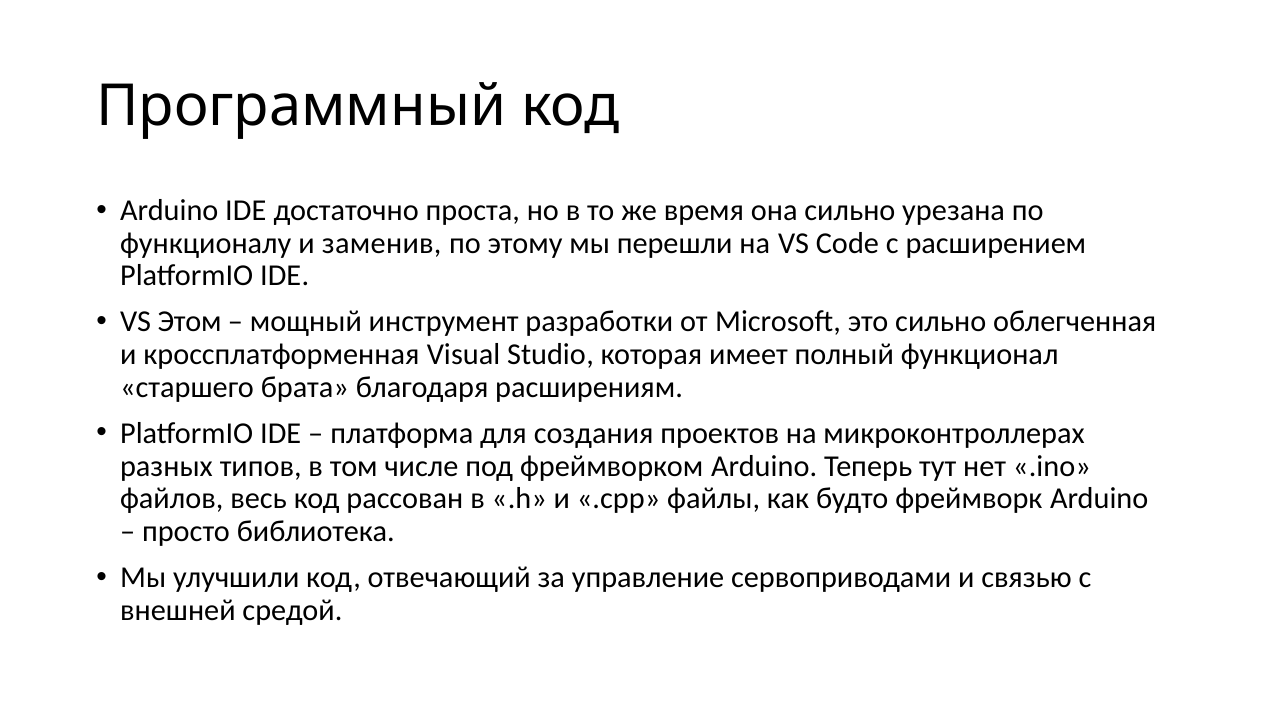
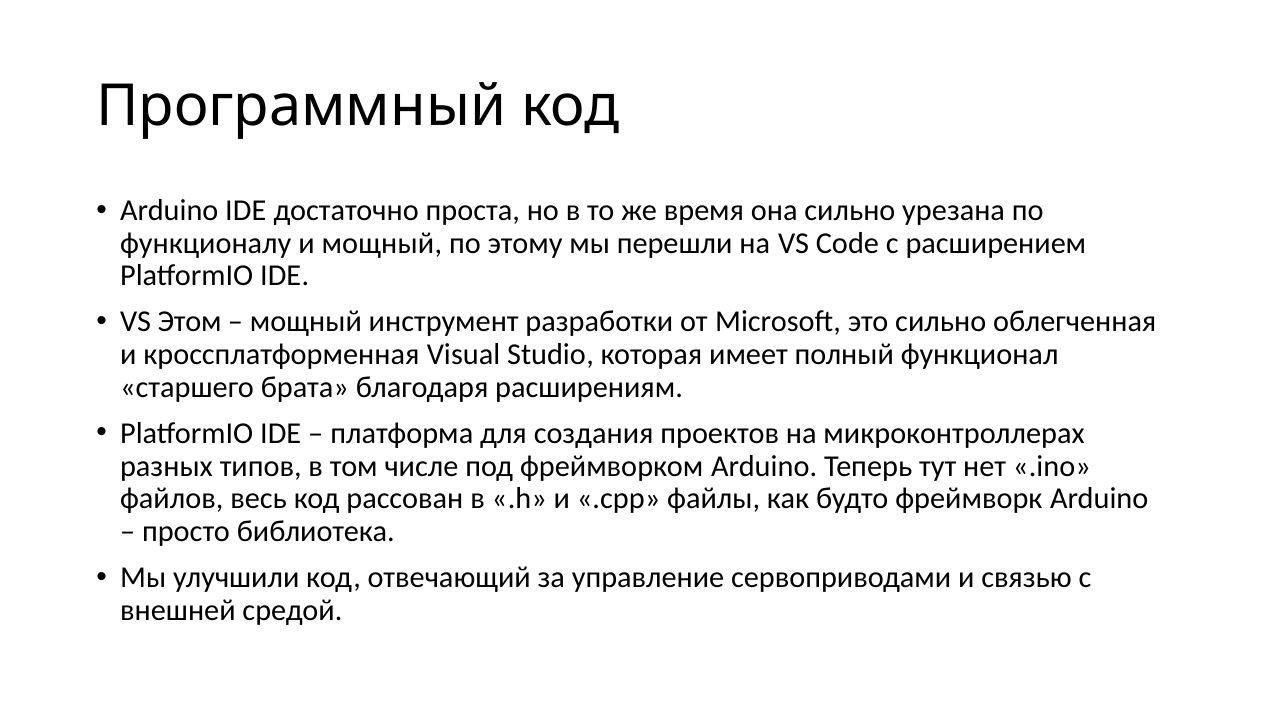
и заменив: заменив -> мощный (382, 243)
